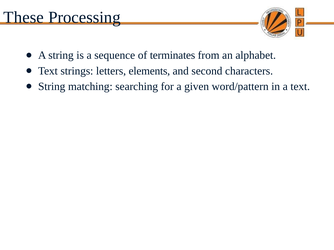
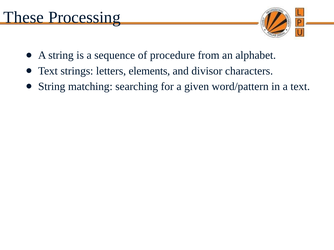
terminates: terminates -> procedure (172, 55)
second: second -> divisor (207, 71)
